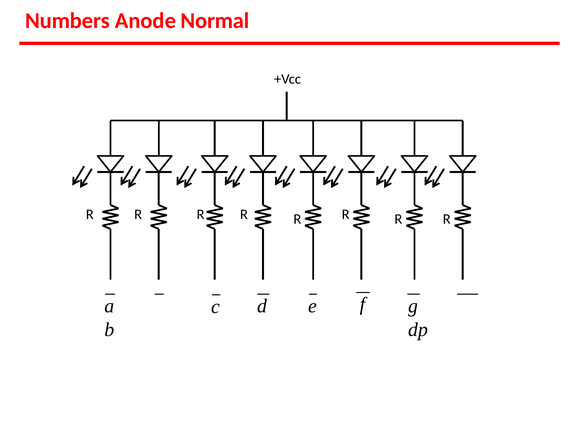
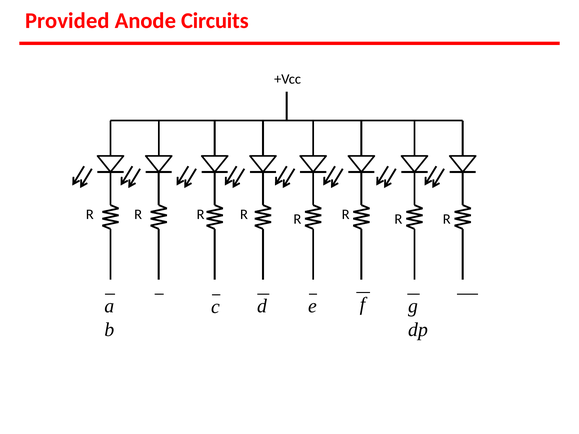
Numbers: Numbers -> Provided (67, 21)
Normal: Normal -> Circuits (215, 21)
